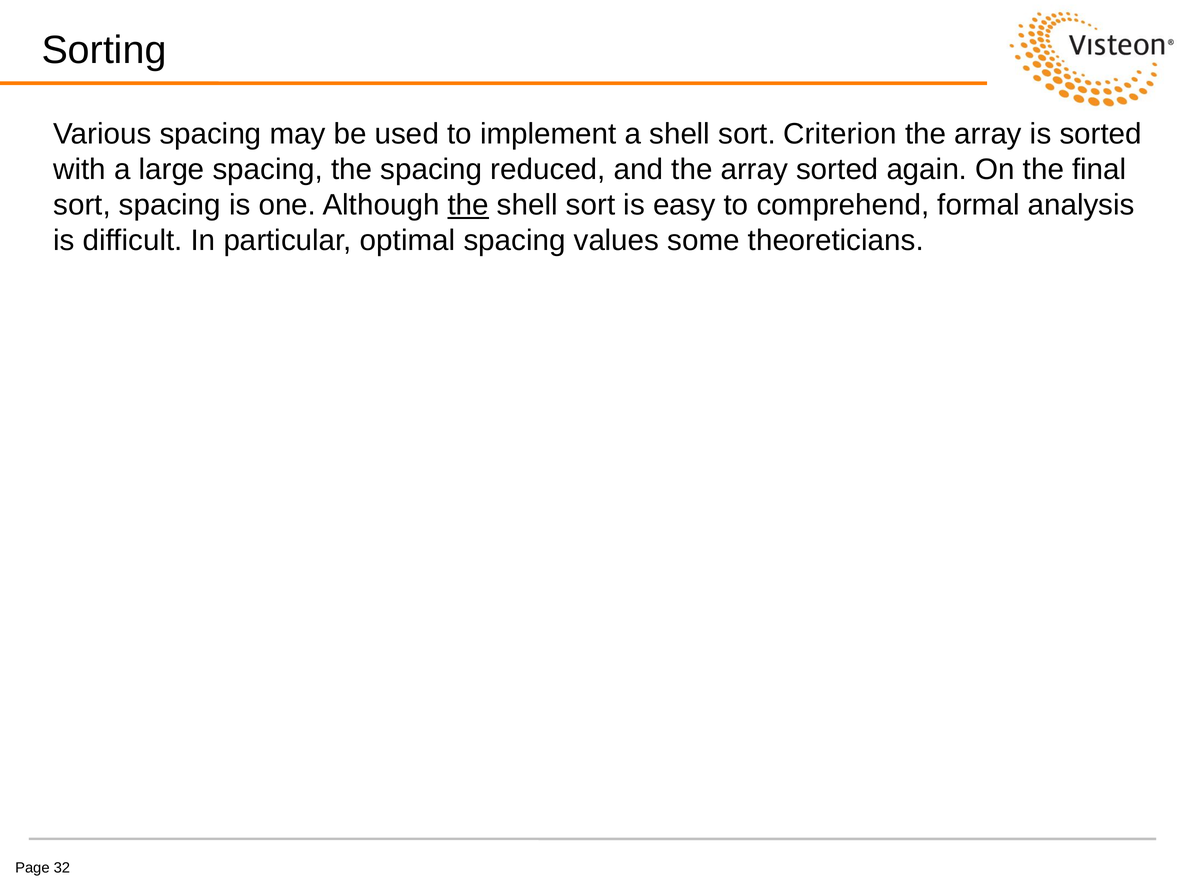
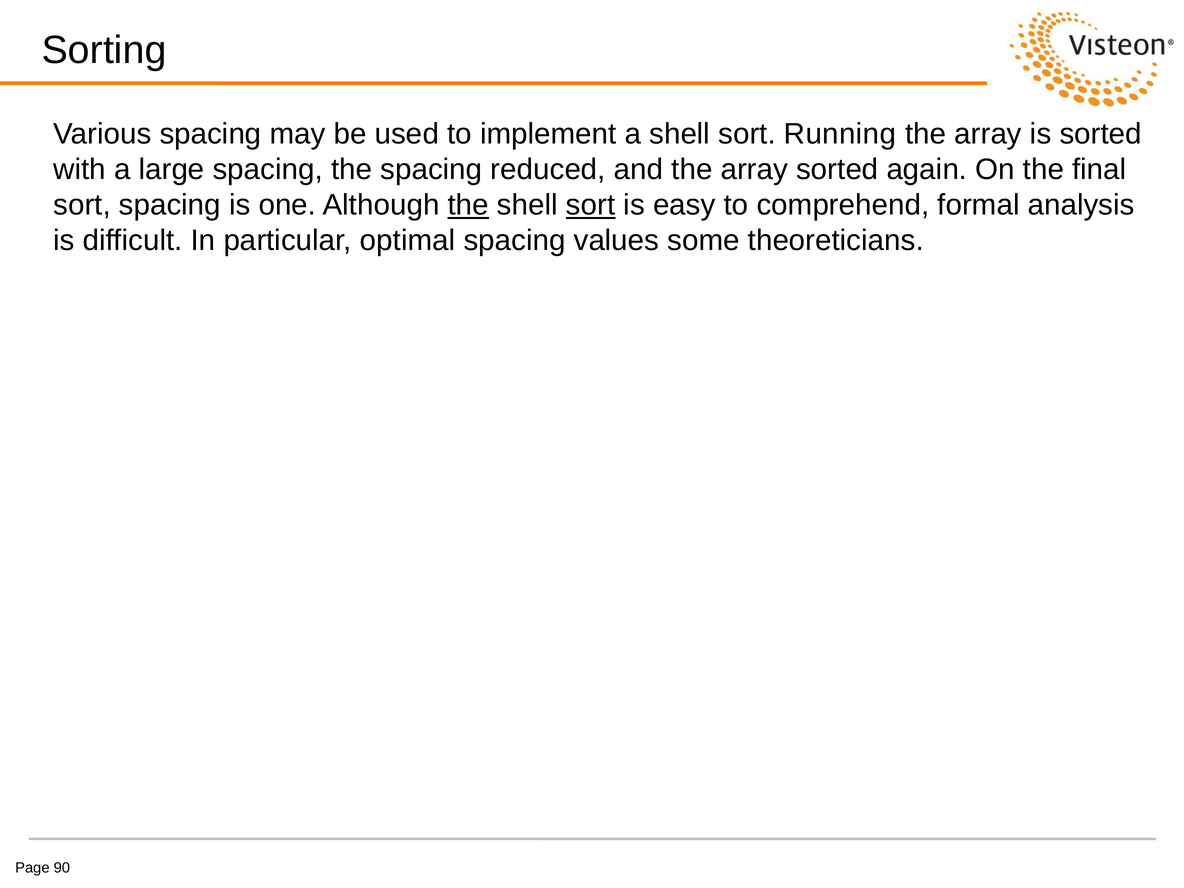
Criterion: Criterion -> Running (840, 134)
sort underline: none -> present (591, 205)
32: 32 -> 90 (62, 868)
